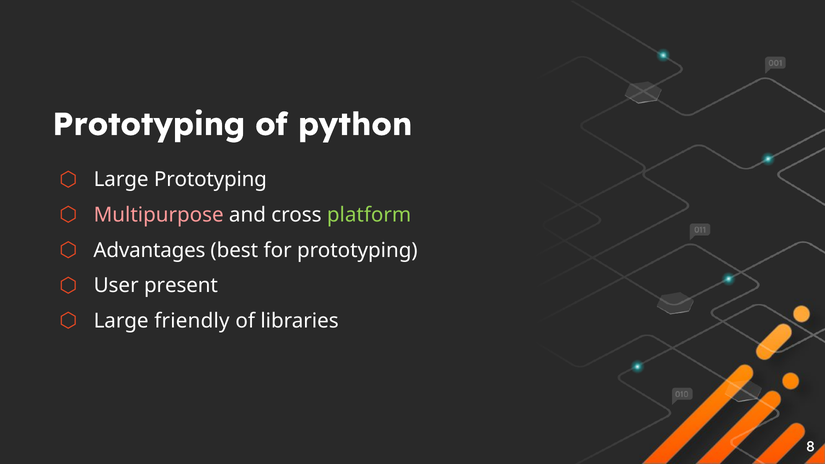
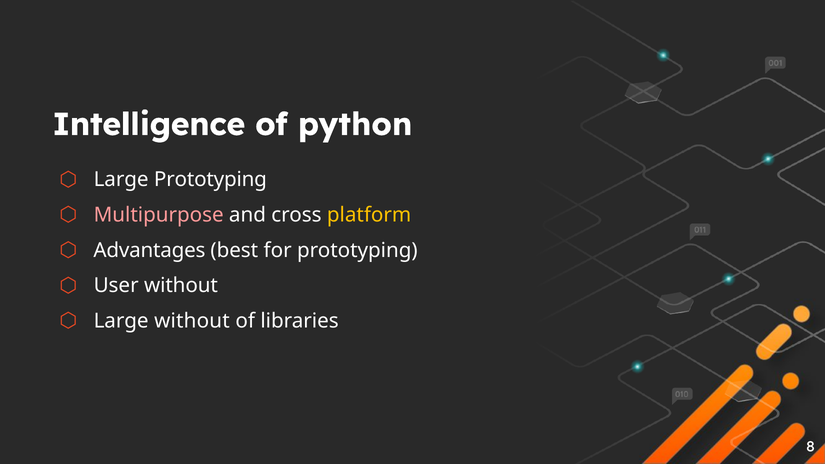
Prototyping: Prototyping -> Intelligence (149, 125)
platform colour: light green -> yellow (369, 215)
User present: present -> without (181, 286)
Large friendly: friendly -> without (192, 321)
